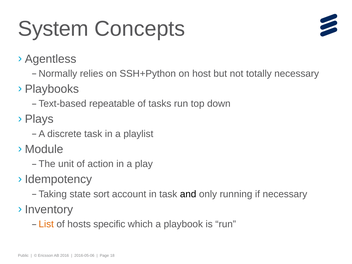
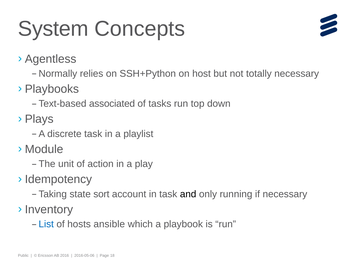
repeatable: repeatable -> associated (112, 104)
List colour: orange -> blue (46, 224)
specific: specific -> ansible (109, 224)
